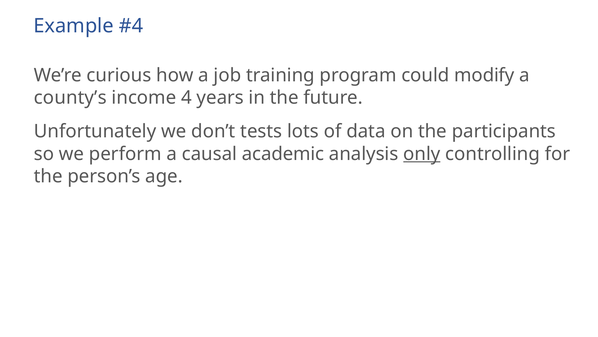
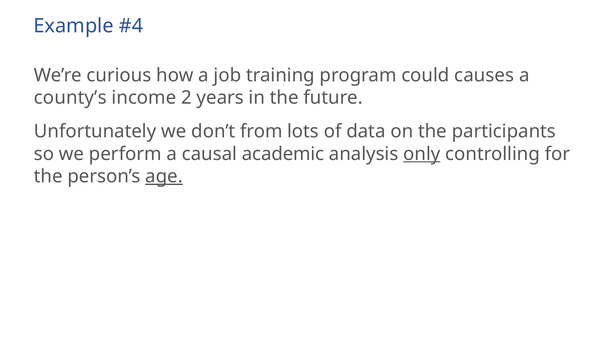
modify: modify -> causes (484, 75)
4: 4 -> 2 (186, 97)
tests: tests -> from (261, 131)
age underline: none -> present (164, 176)
